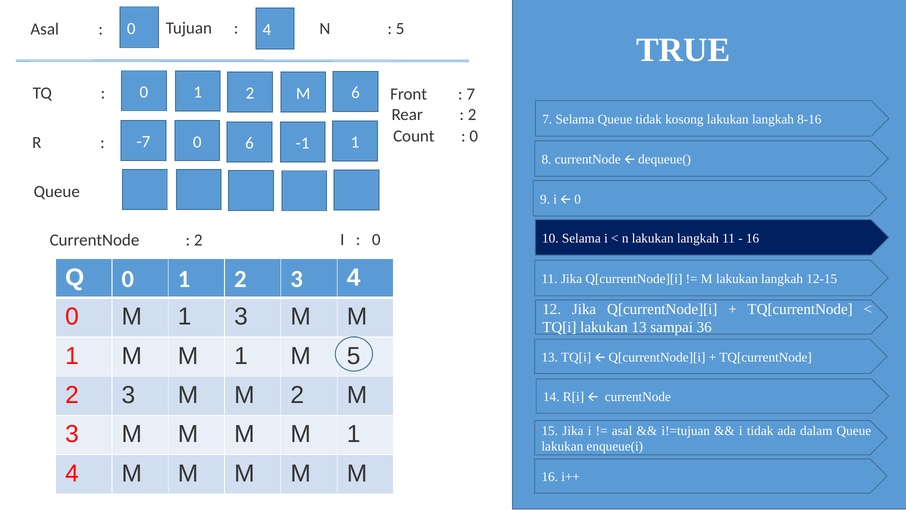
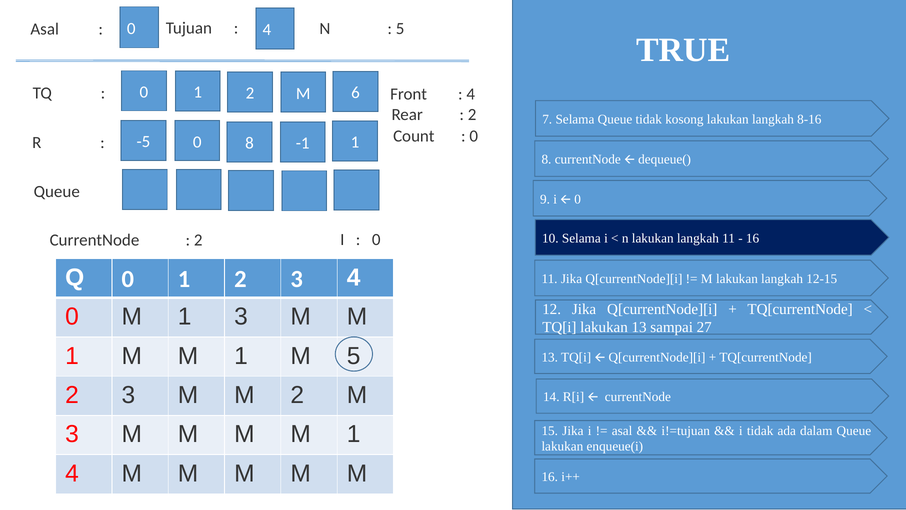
7: 7 -> 4 (471, 94)
-7: -7 -> -5 (143, 142)
0 6: 6 -> 8 (249, 143)
36: 36 -> 27 (704, 327)
